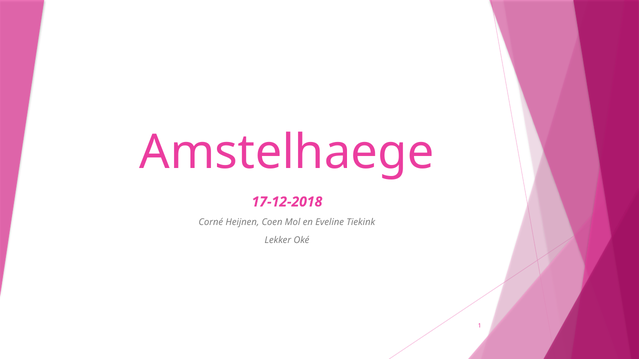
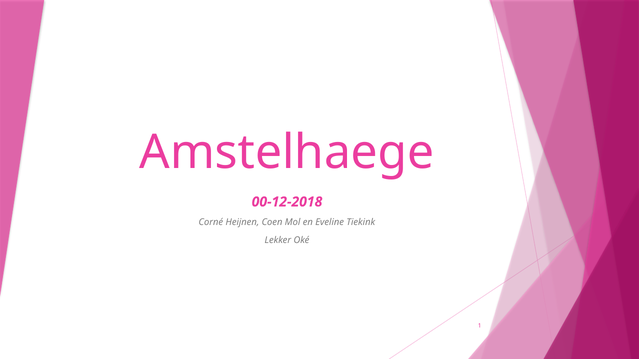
17-12-2018: 17-12-2018 -> 00-12-2018 (287, 202)
